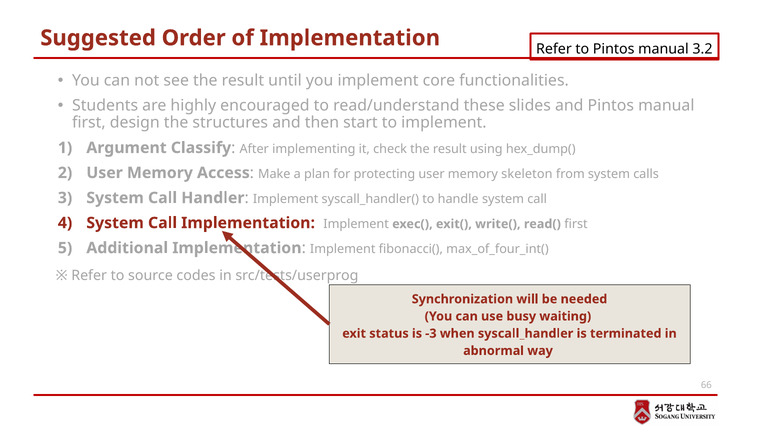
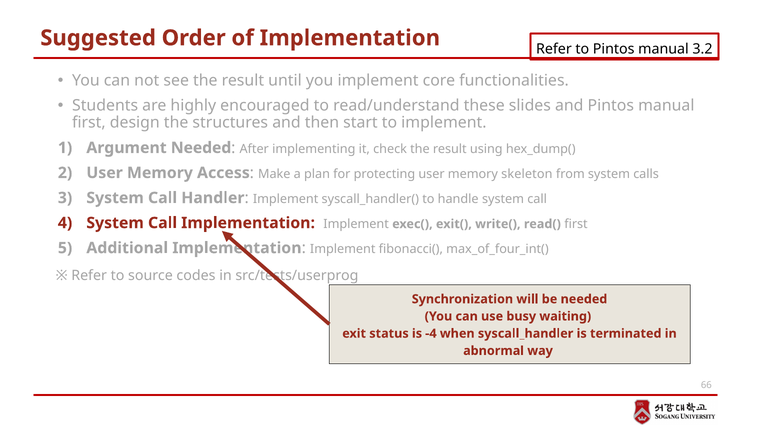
Argument Classify: Classify -> Needed (201, 148)
-3: -3 -> -4 (431, 333)
